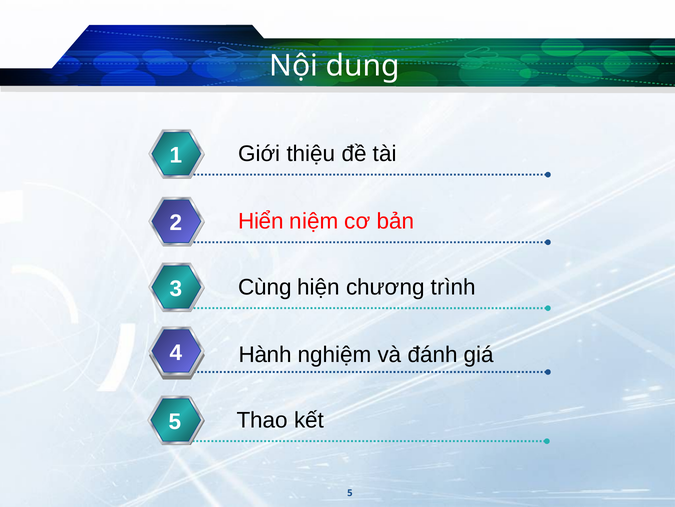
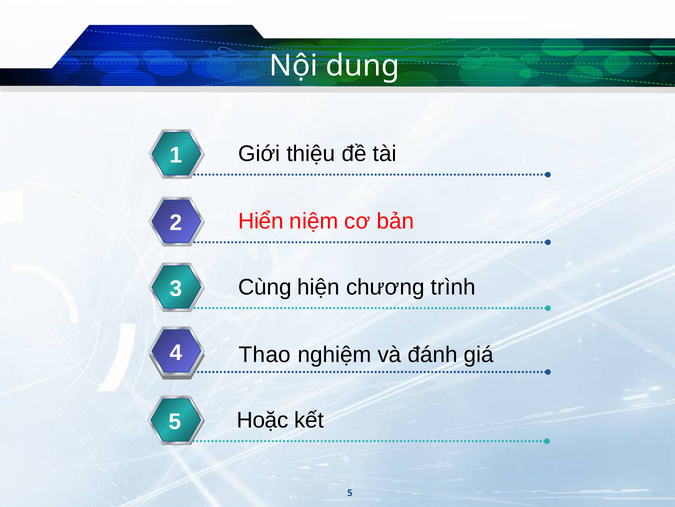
Hành: Hành -> Thao (265, 354)
Thao: Thao -> Hoặc (262, 419)
